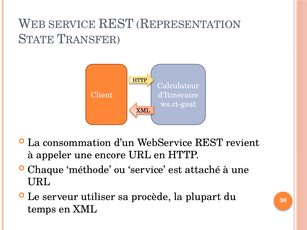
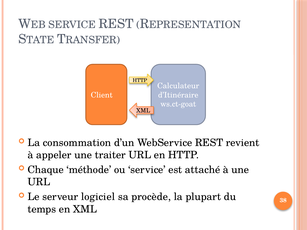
encore: encore -> traiter (110, 155)
utiliser: utiliser -> logiciel (98, 197)
